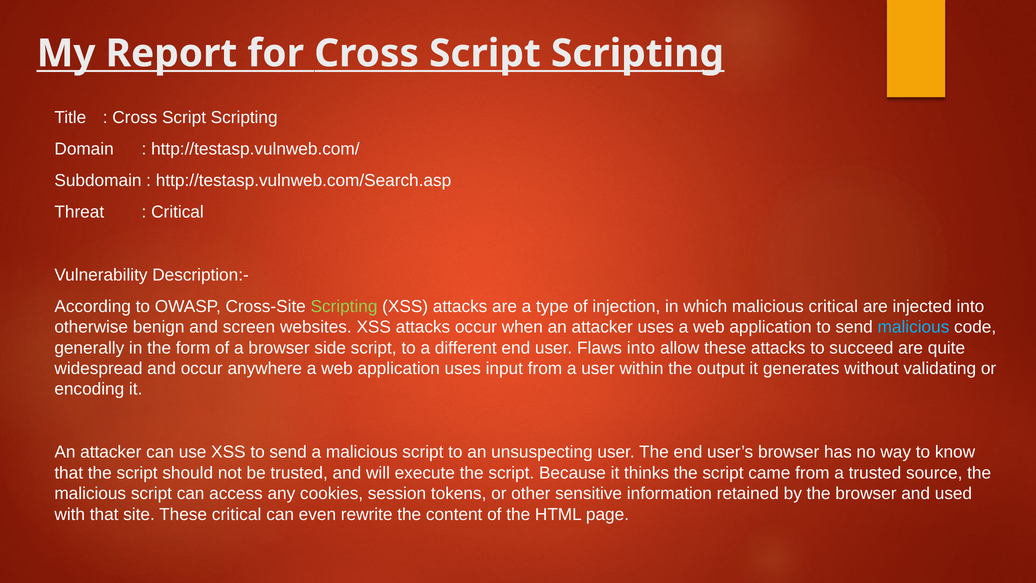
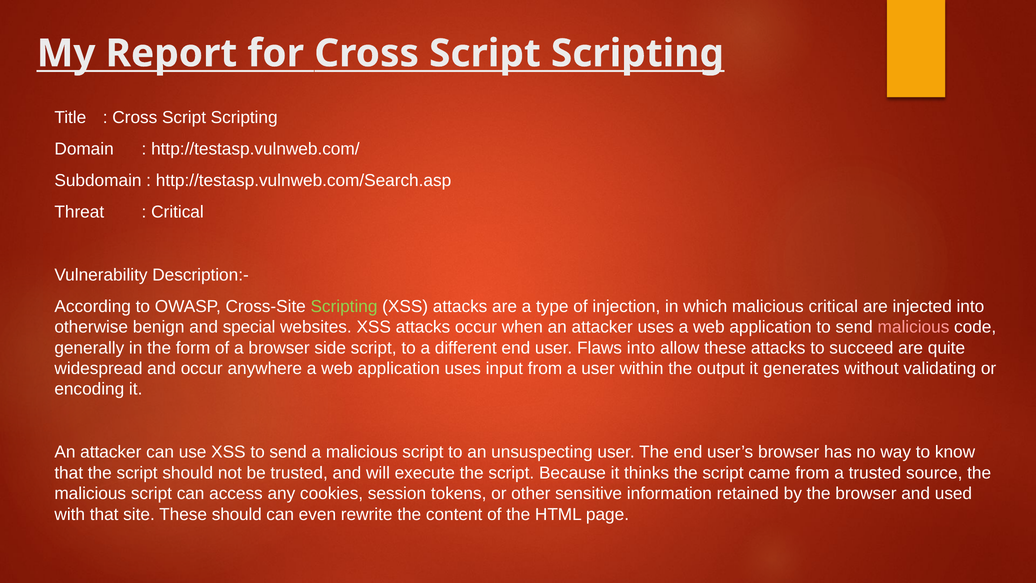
screen: screen -> special (249, 327)
malicious colour: light blue -> pink (913, 327)
These critical: critical -> should (237, 514)
